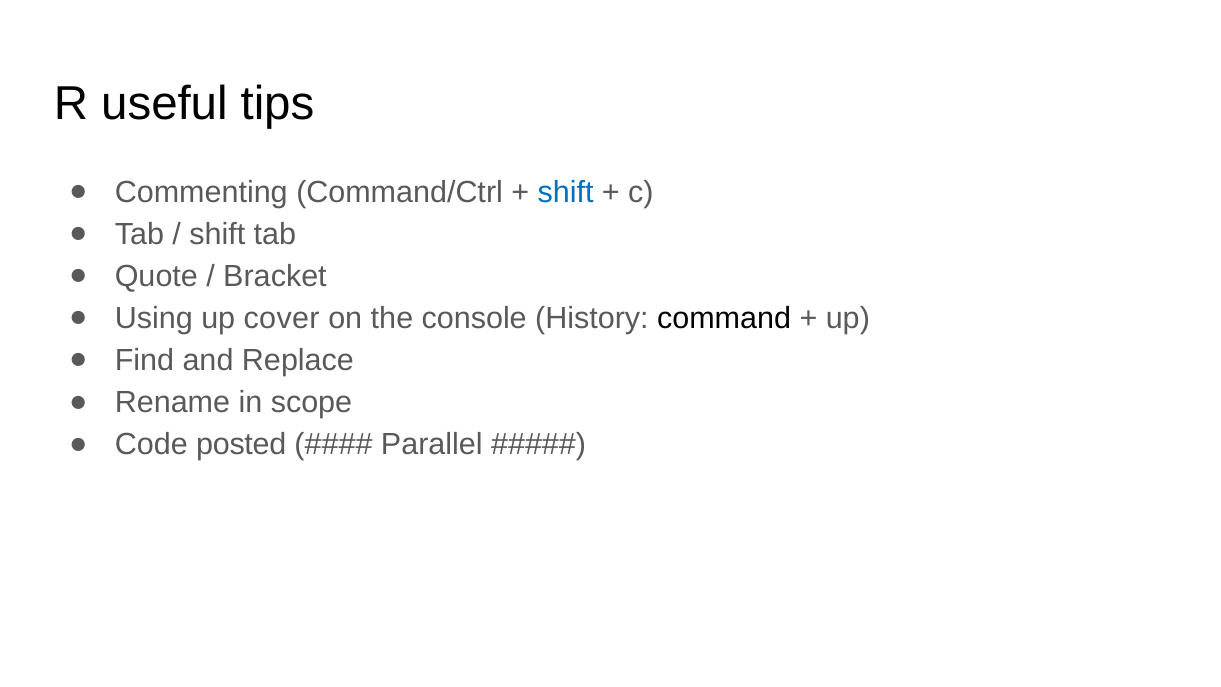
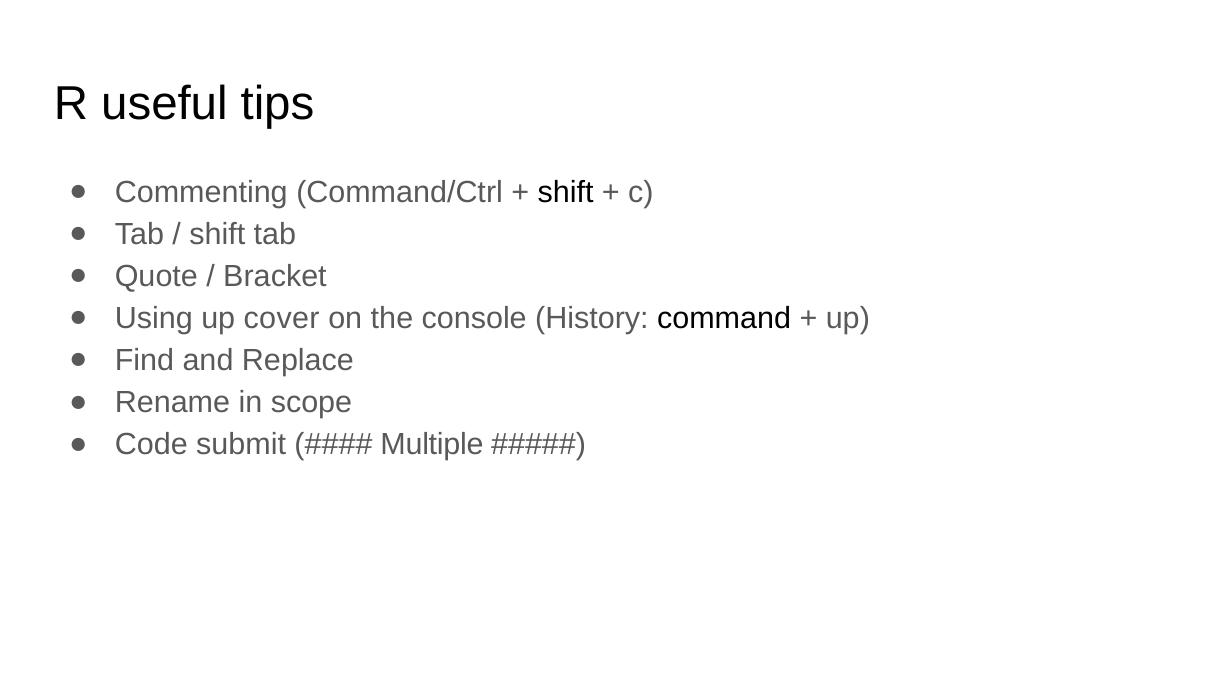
shift colour: blue -> black (566, 192)
posted: posted -> submit (241, 445)
Parallel: Parallel -> Multiple (432, 445)
